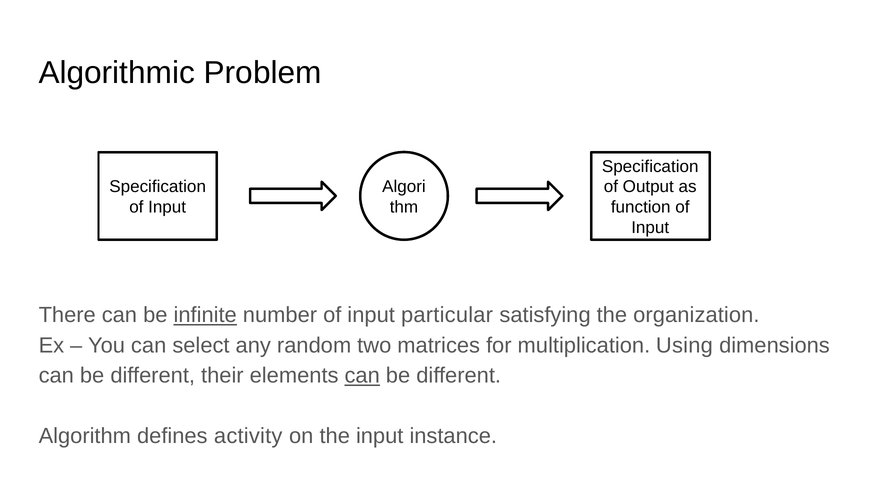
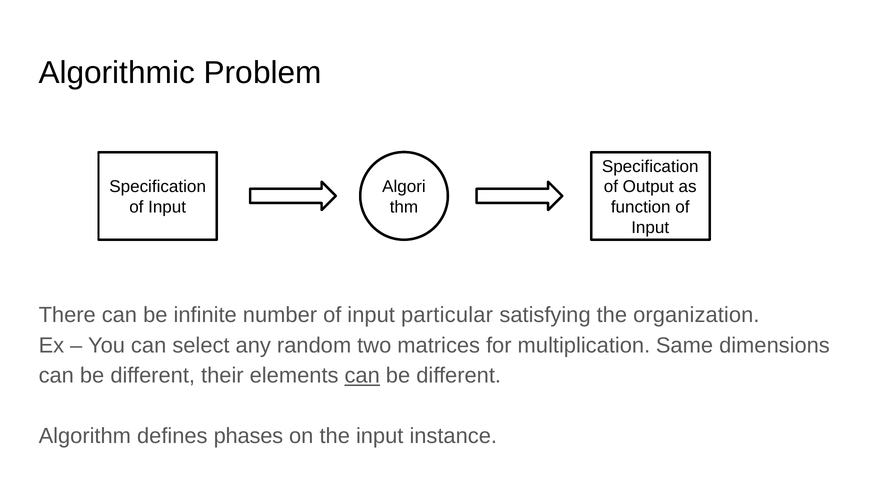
infinite underline: present -> none (205, 315)
Using: Using -> Same (685, 345)
activity: activity -> phases (248, 436)
